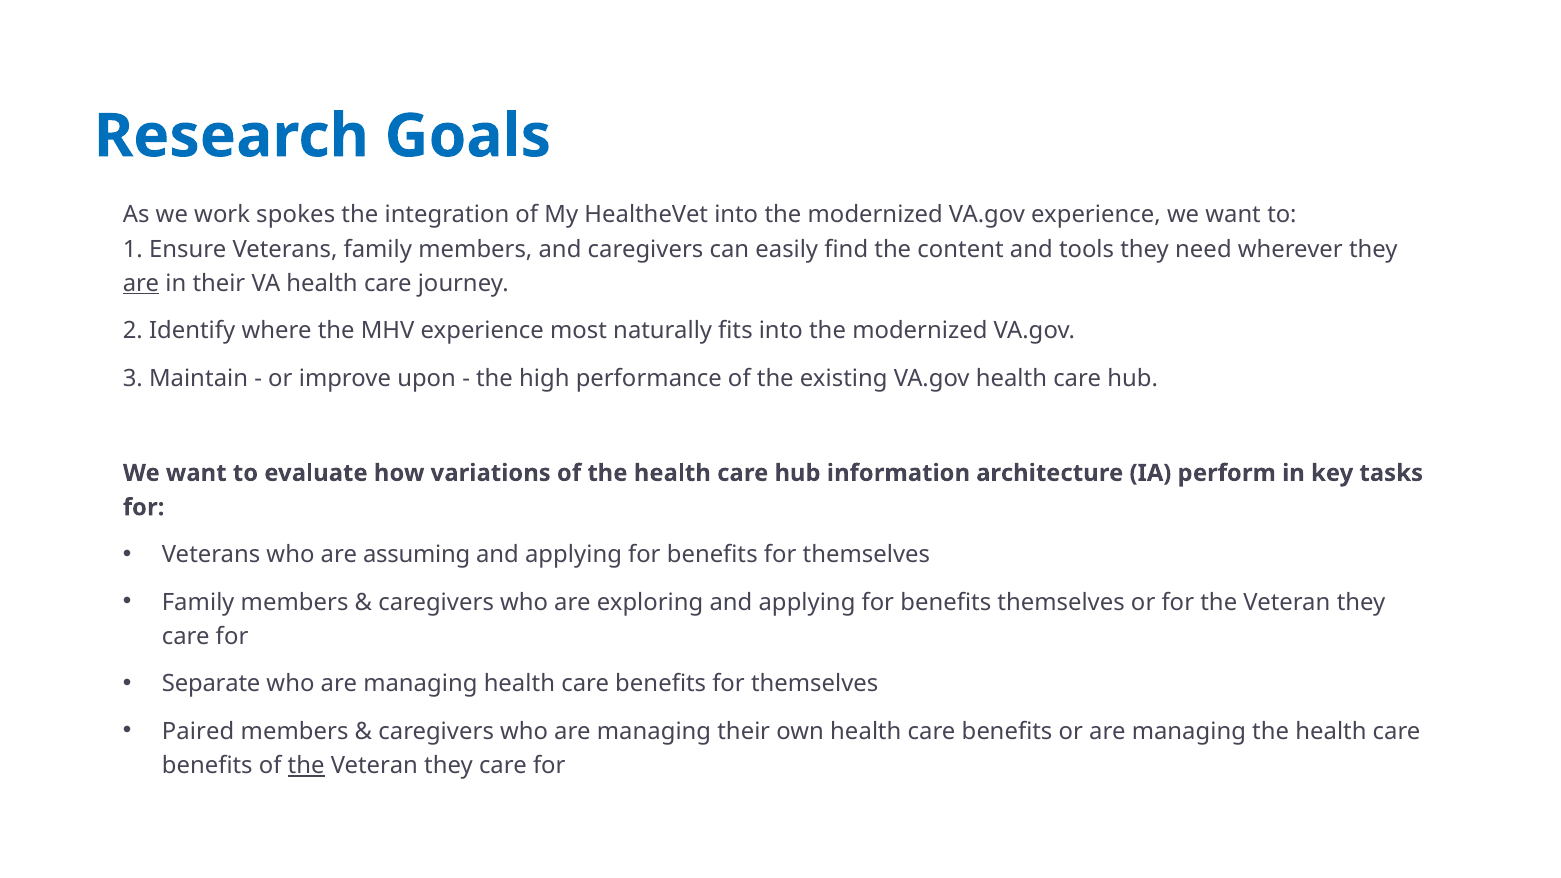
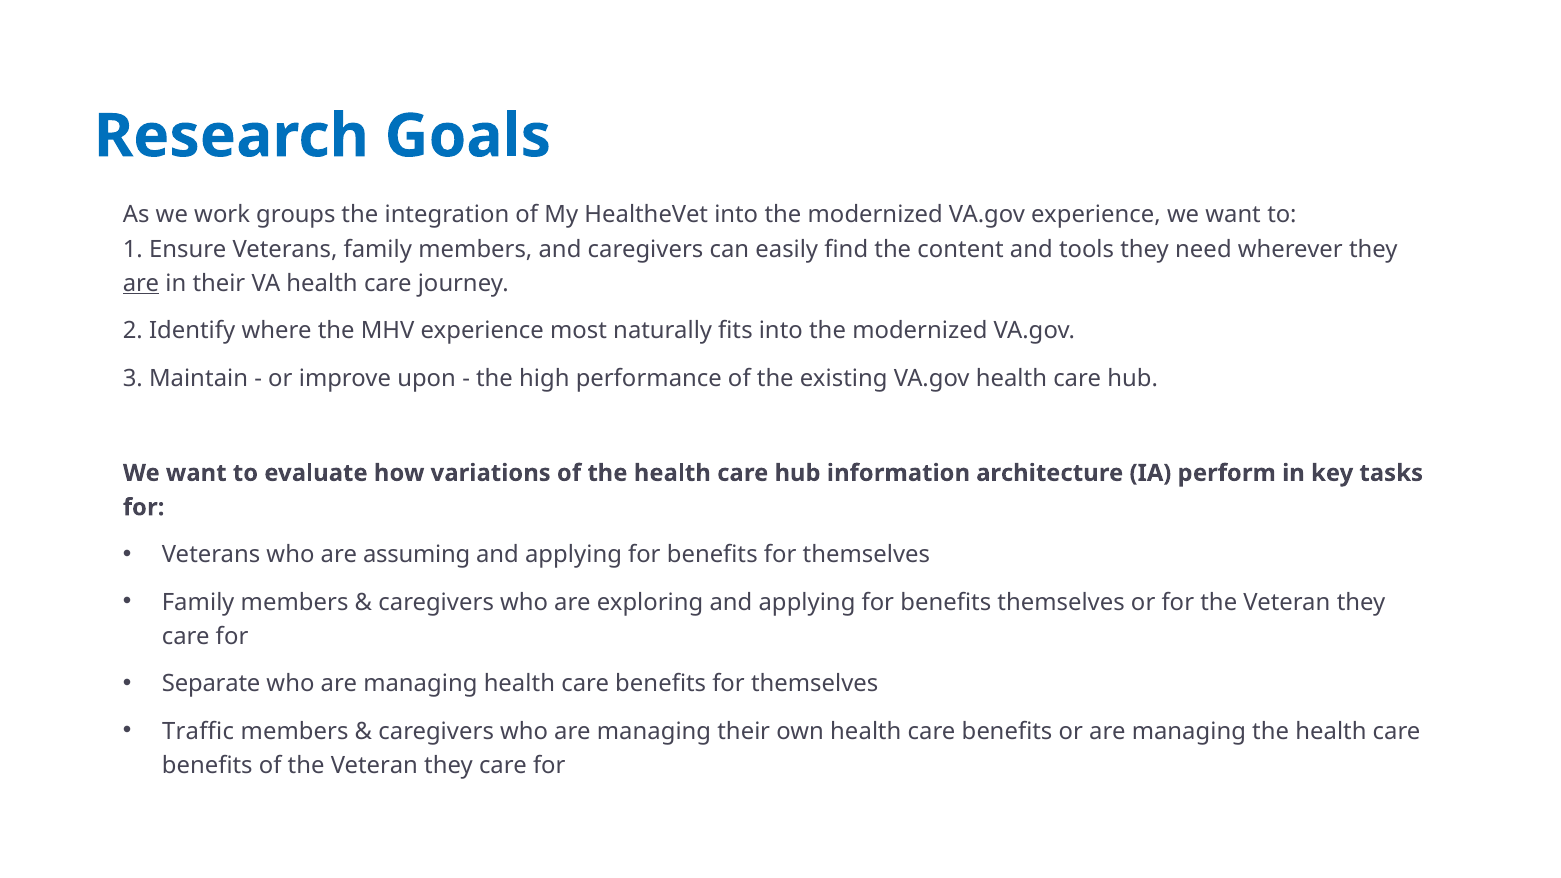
spokes: spokes -> groups (296, 215)
Paired: Paired -> Traffic (198, 731)
the underline: present -> none (306, 766)
